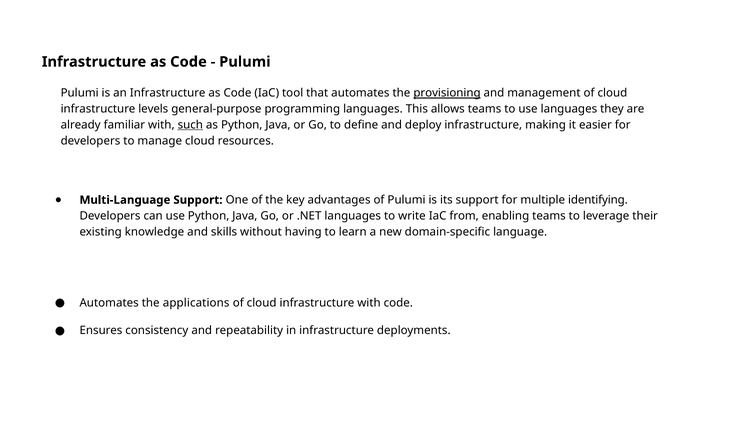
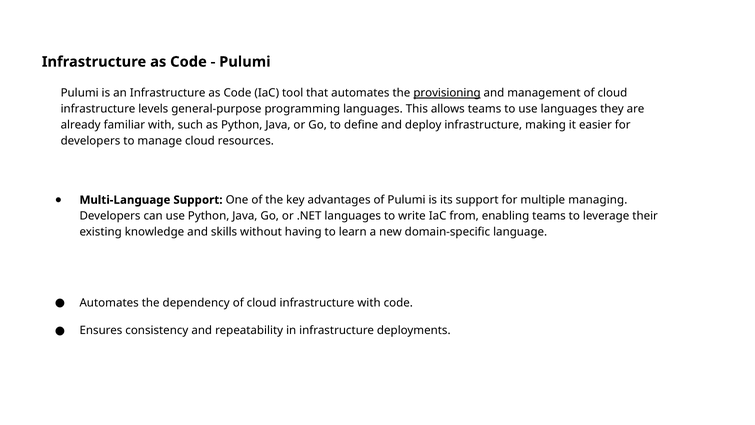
such underline: present -> none (190, 125)
identifying: identifying -> managing (598, 200)
applications: applications -> dependency (196, 303)
